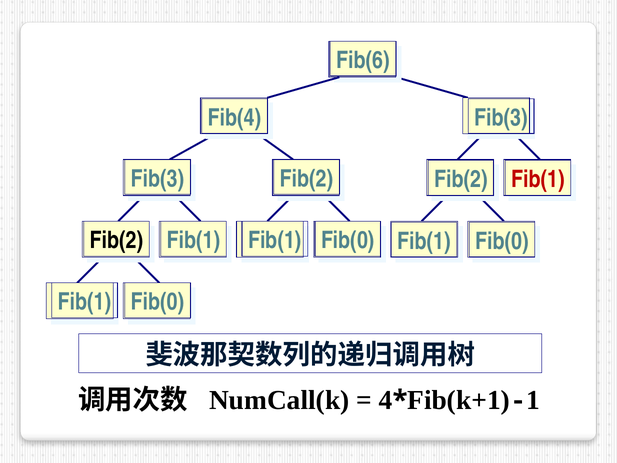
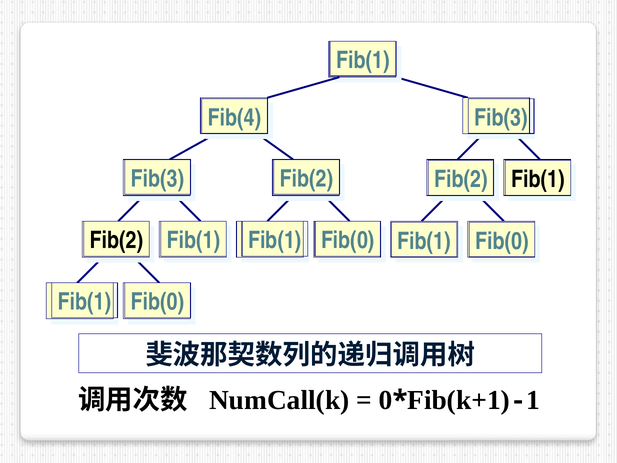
Fib(6: Fib(6 -> Fib(1 (363, 60)
Fib(1 colour: red -> black (538, 179)
4: 4 -> 0 (386, 400)
